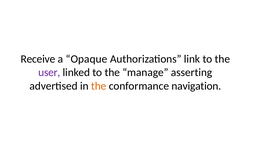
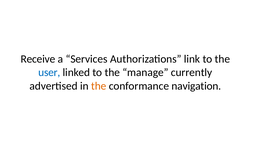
Opaque: Opaque -> Services (87, 59)
user colour: purple -> blue (49, 73)
asserting: asserting -> currently (192, 73)
